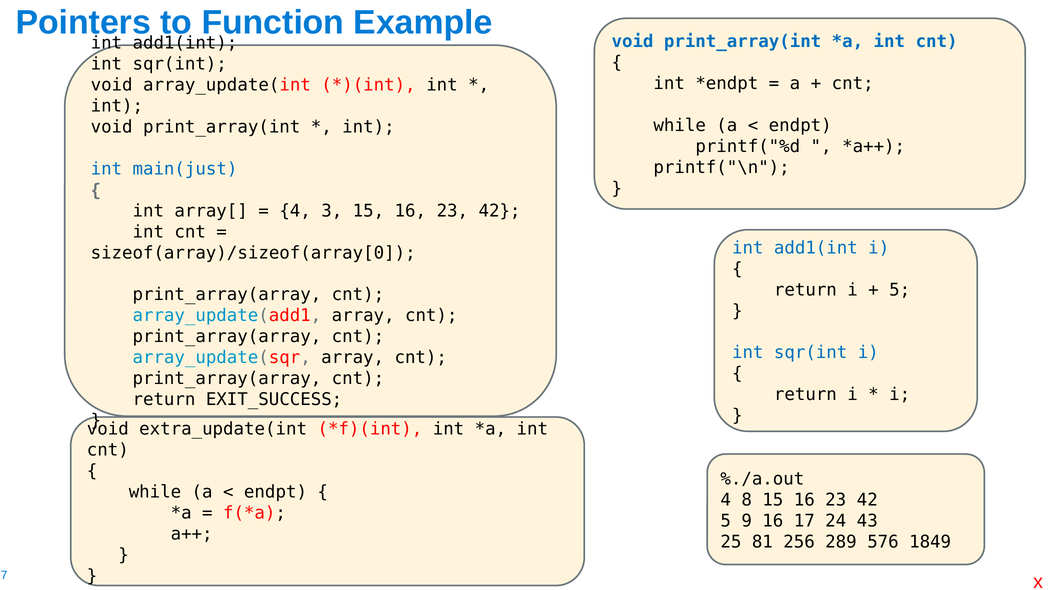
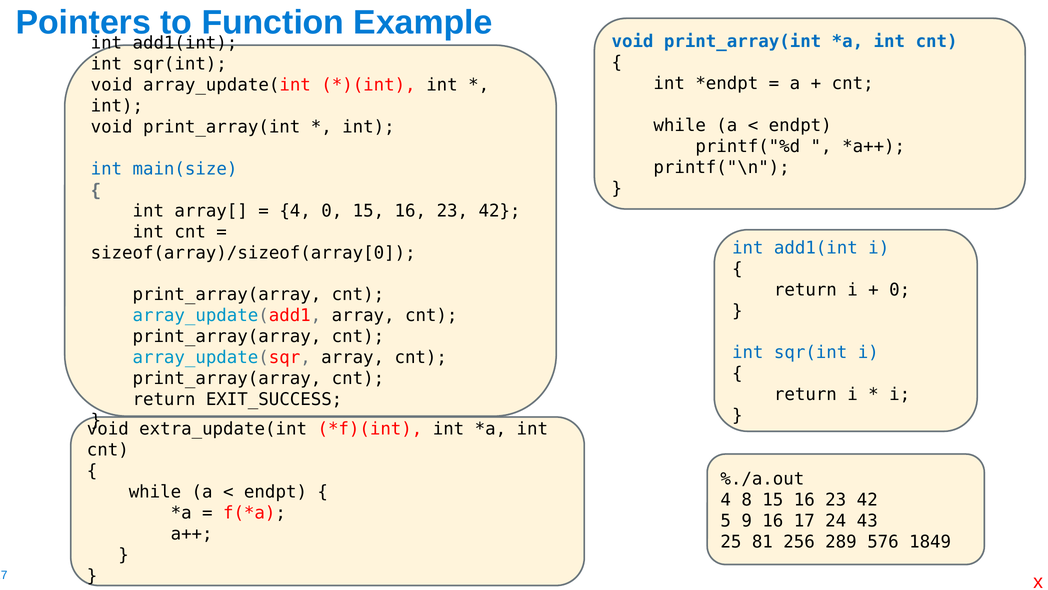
main(just: main(just -> main(size (185, 169)
4 3: 3 -> 0 (332, 211)
5: 5 -> 0 (900, 290)
